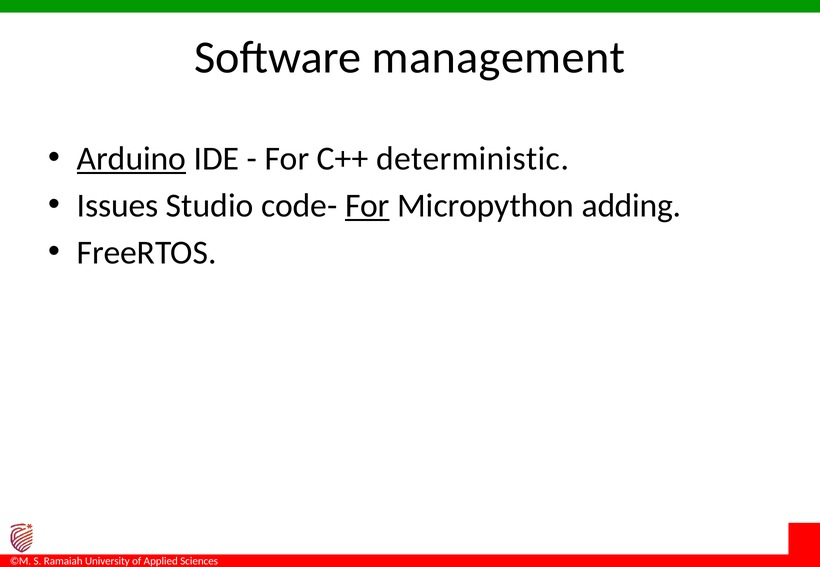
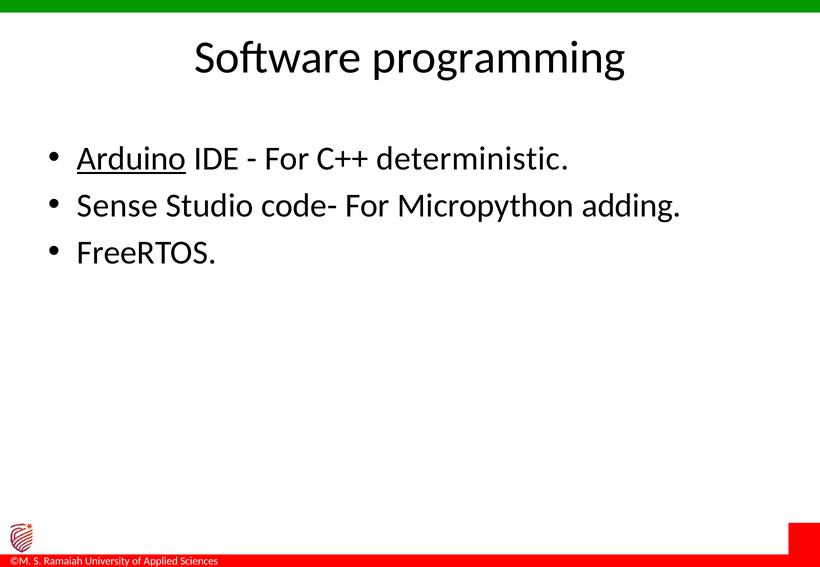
management: management -> programming (499, 57)
Issues: Issues -> Sense (117, 206)
For underline: present -> none (367, 206)
